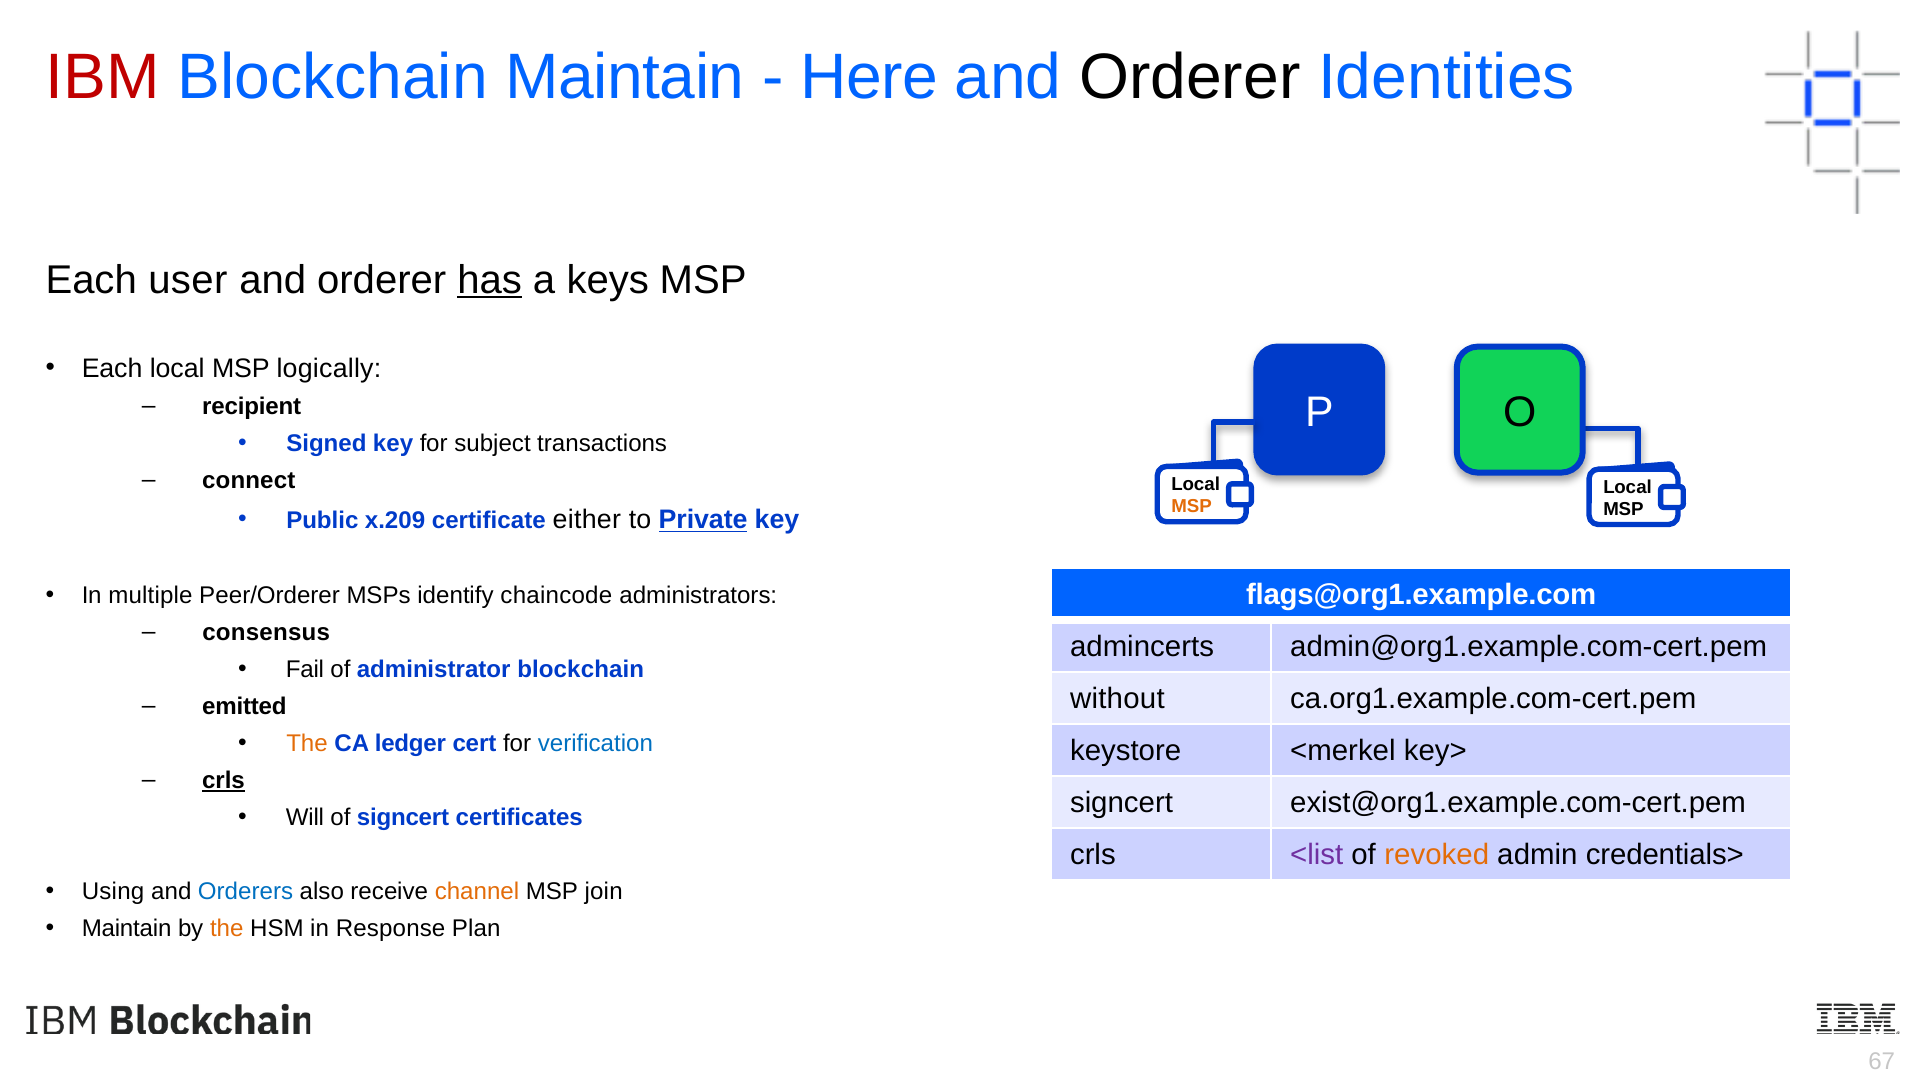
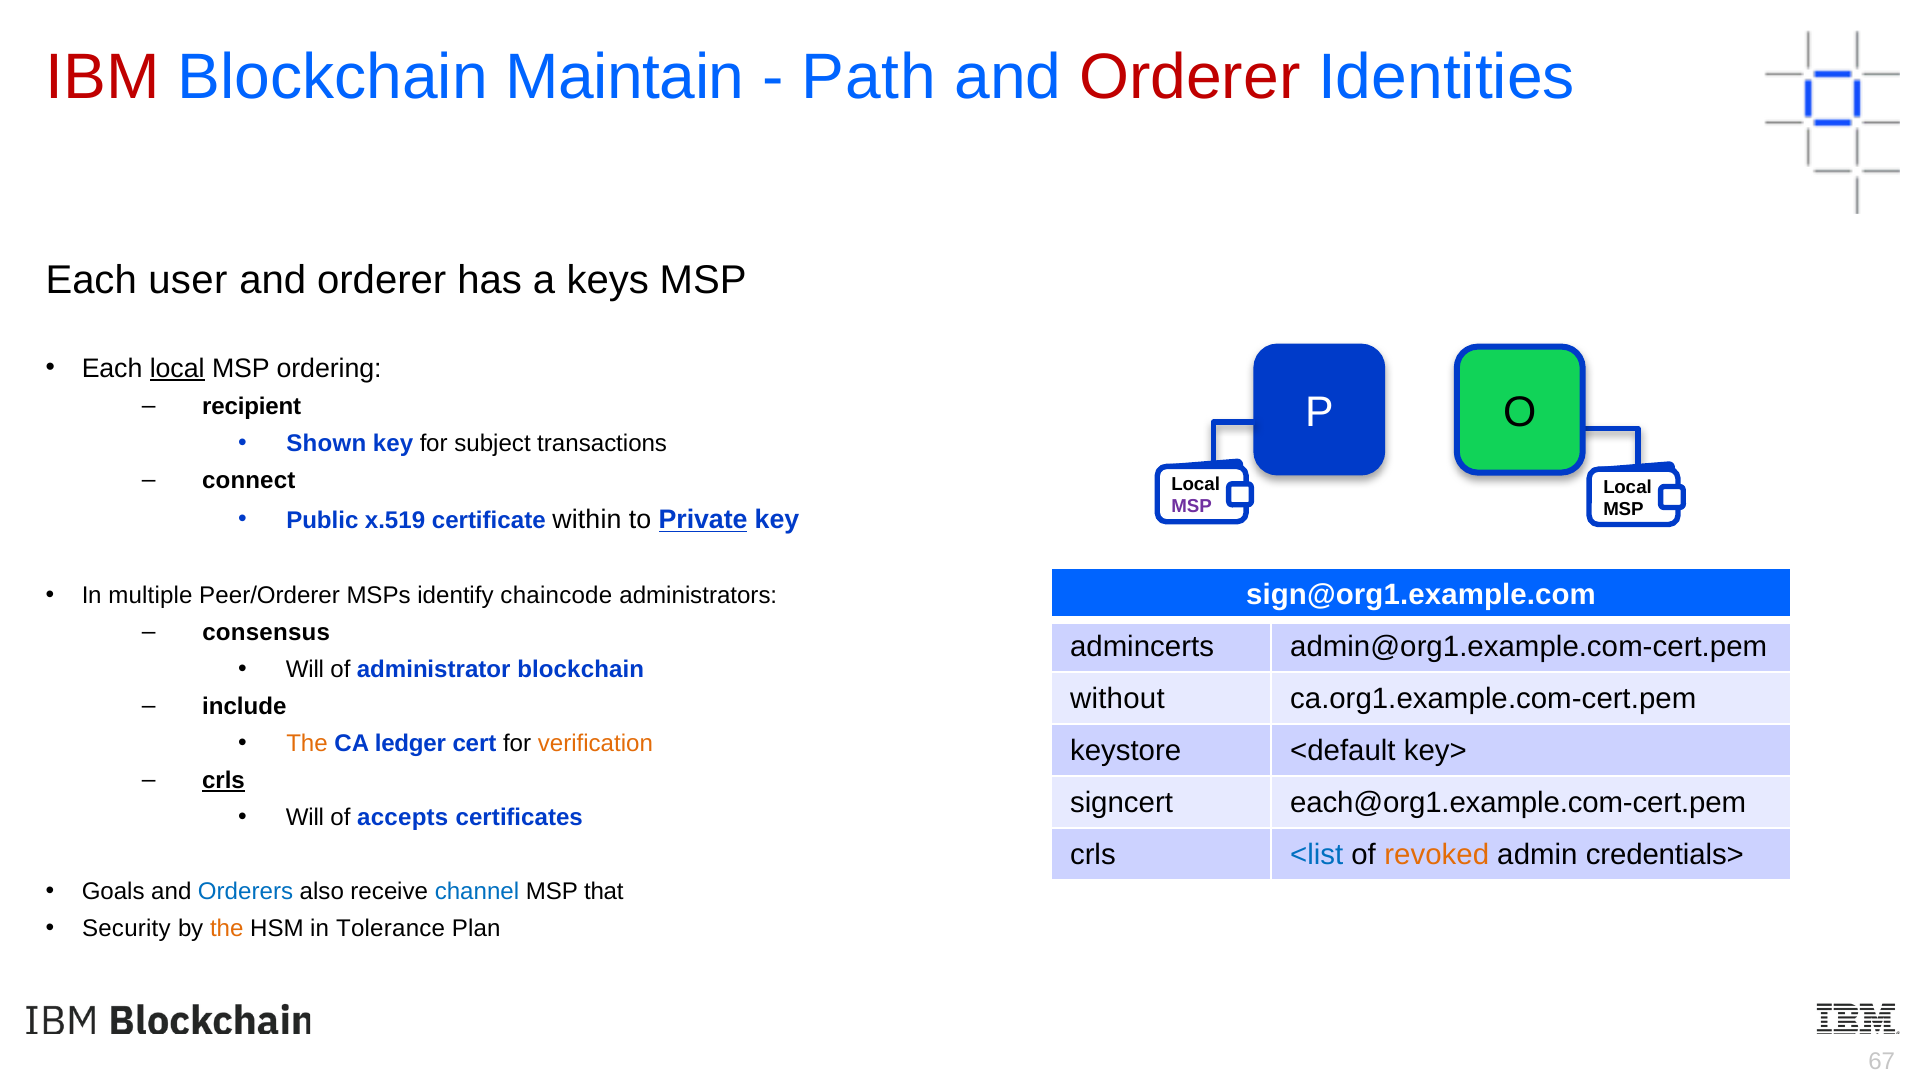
Here: Here -> Path (869, 77)
Orderer colour: black -> red (1190, 77)
has underline: present -> none (490, 280)
local underline: none -> present (177, 368)
logically: logically -> ordering (329, 368)
Signed: Signed -> Shown (326, 444)
MSP colour: orange -> purple (1192, 507)
x.209: x.209 -> x.519 (395, 521)
either: either -> within (587, 520)
flags@org1.example.com: flags@org1.example.com -> sign@org1.example.com (1421, 594)
Fail: Fail -> Will (305, 669)
emitted: emitted -> include (244, 706)
verification colour: blue -> orange (595, 743)
<merkel: <merkel -> <default (1343, 751)
exist@org1.example.com-cert.pem: exist@org1.example.com-cert.pem -> each@org1.example.com-cert.pem (1518, 803)
of signcert: signcert -> accepts (403, 817)
<list colour: purple -> blue (1317, 855)
Using: Using -> Goals (113, 891)
channel colour: orange -> blue (477, 891)
join: join -> that (604, 891)
Maintain: Maintain -> Security (126, 928)
Response: Response -> Tolerance (391, 928)
